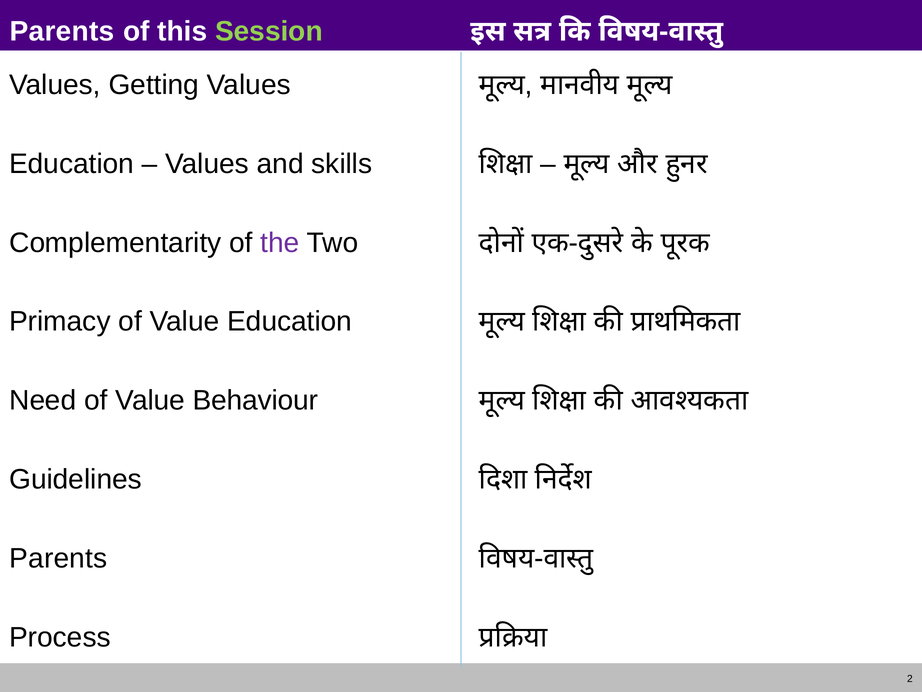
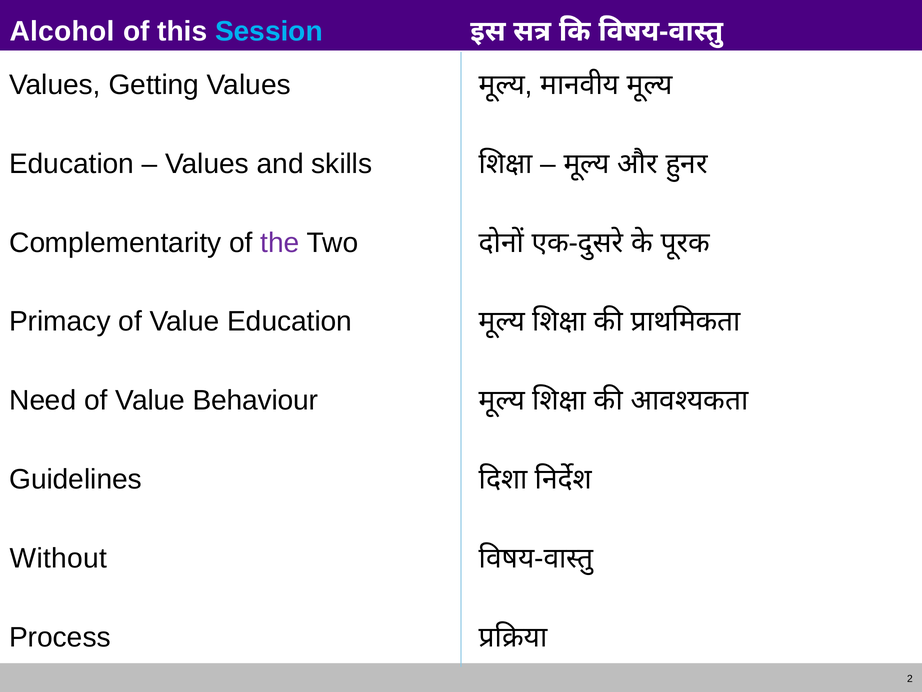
Parents: Parents -> Alcohol (62, 31)
Session colour: light green -> light blue (269, 31)
Parents: Parents -> Without (58, 558)
